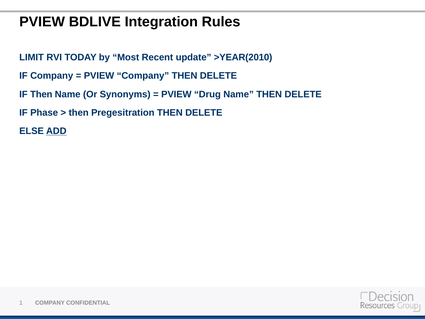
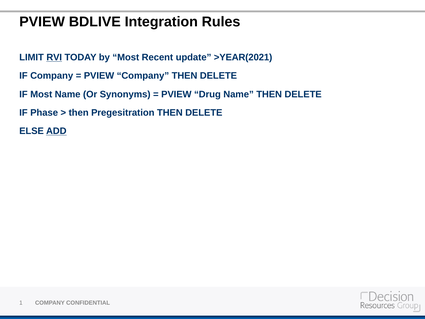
RVI underline: none -> present (54, 57)
>YEAR(2010: >YEAR(2010 -> >YEAR(2021 (243, 57)
IF Then: Then -> Most (41, 94)
